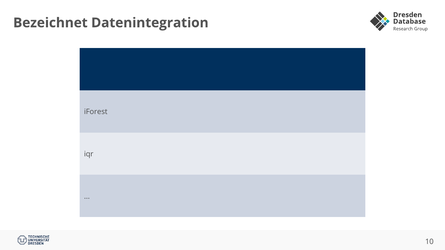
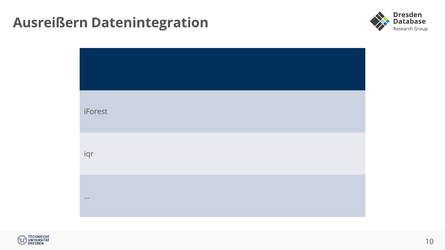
Bezeichnet: Bezeichnet -> Ausreißern (50, 23)
